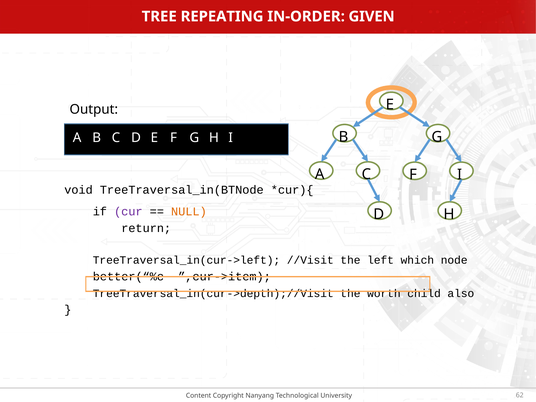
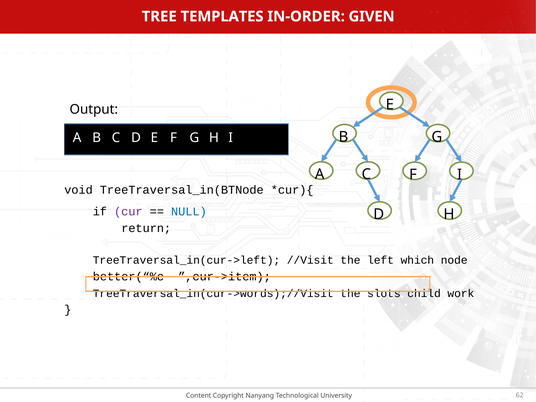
REPEATING: REPEATING -> TEMPLATES (222, 16)
NULL colour: orange -> blue (189, 212)
TreeTraversal_in(cur->depth);//Visit: TreeTraversal_in(cur->depth);//Visit -> TreeTraversal_in(cur->words);//Visit (213, 293)
worth: worth -> slots (384, 293)
also: also -> work (461, 293)
